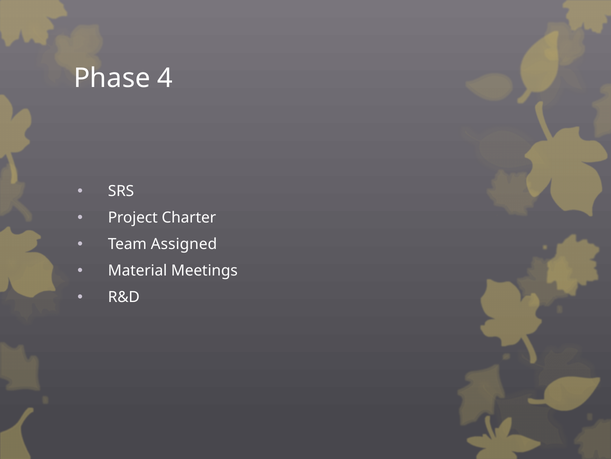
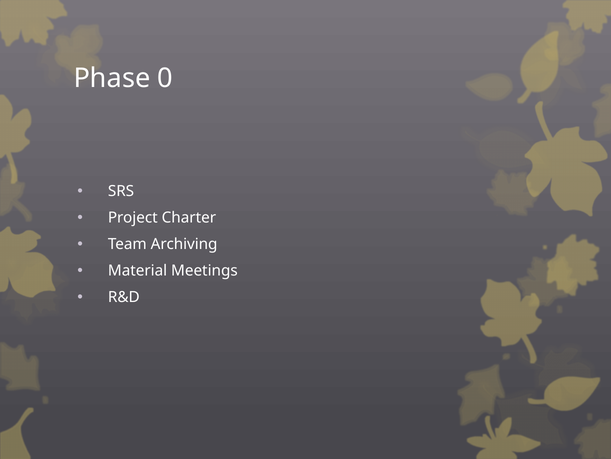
4: 4 -> 0 (165, 78)
Assigned: Assigned -> Archiving (184, 244)
